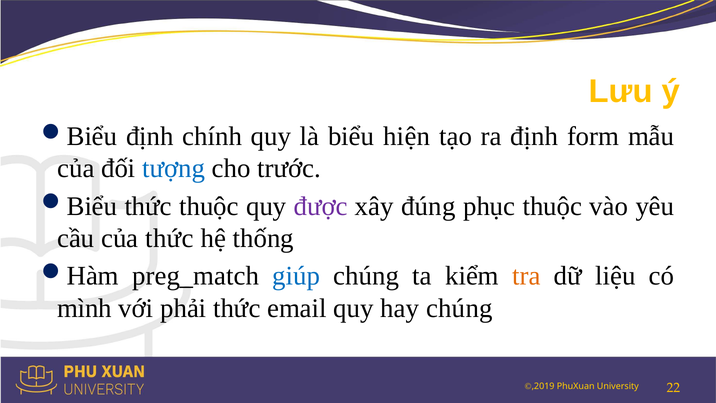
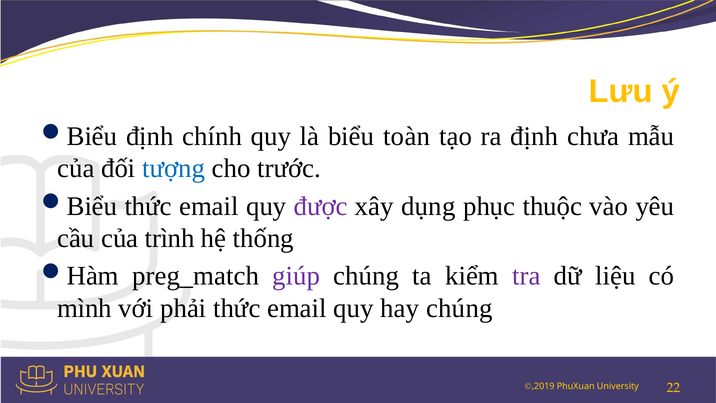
hiện: hiện -> toàn (407, 136)
form: form -> chưa (593, 136)
thuộc: thuộc -> email (209, 206)
đúng: đúng -> dụng (428, 206)
của thức: thức -> trình (170, 238)
giúp colour: blue -> purple (296, 276)
tra colour: orange -> purple (526, 276)
